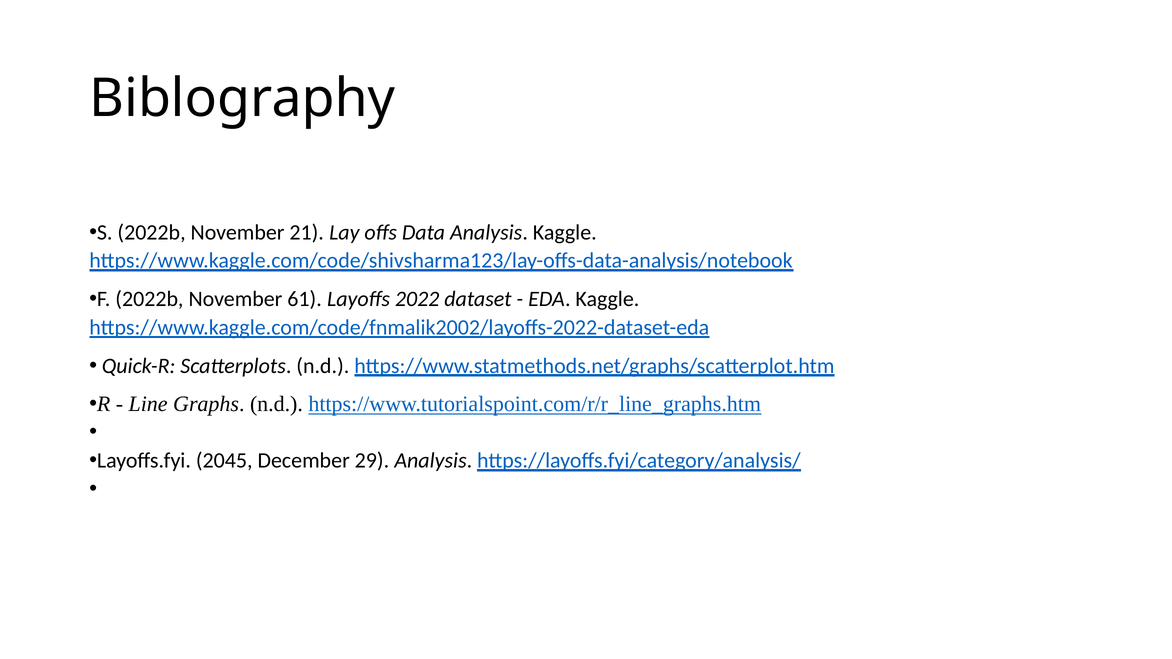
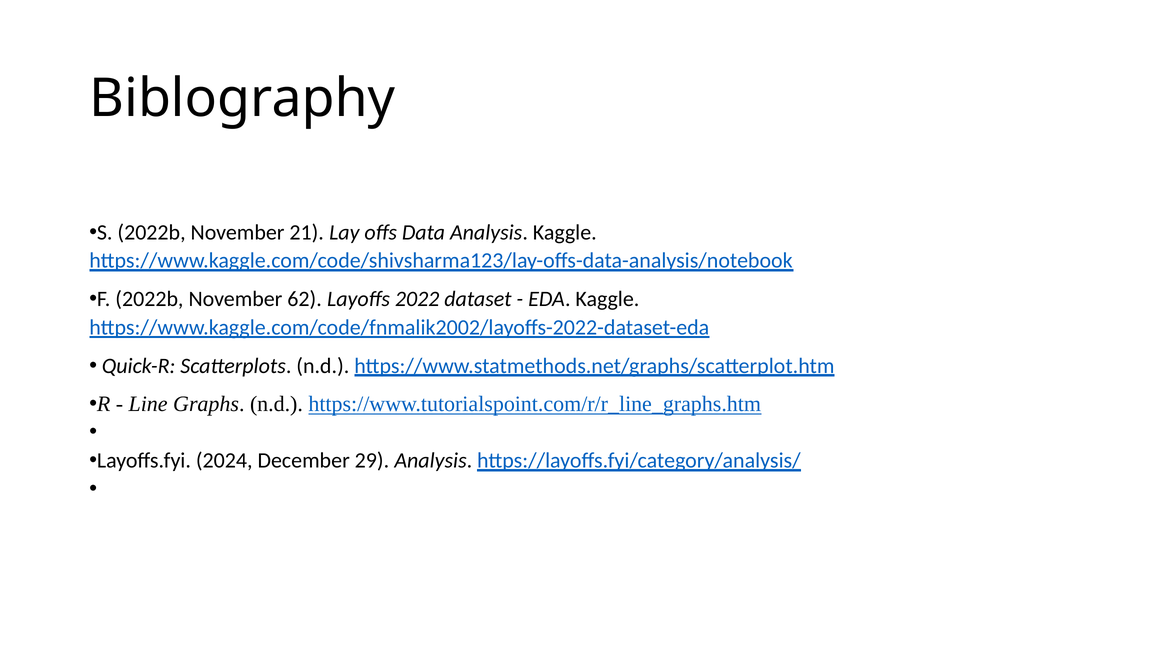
61: 61 -> 62 (305, 299)
2045: 2045 -> 2024 (224, 461)
